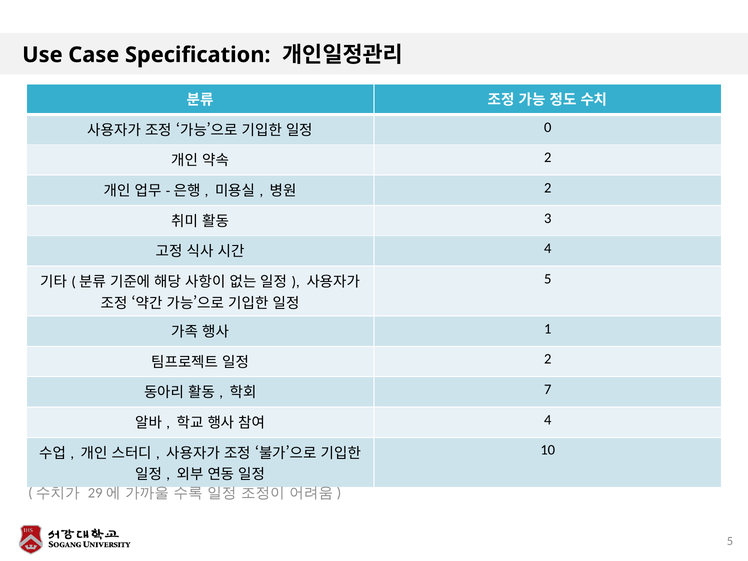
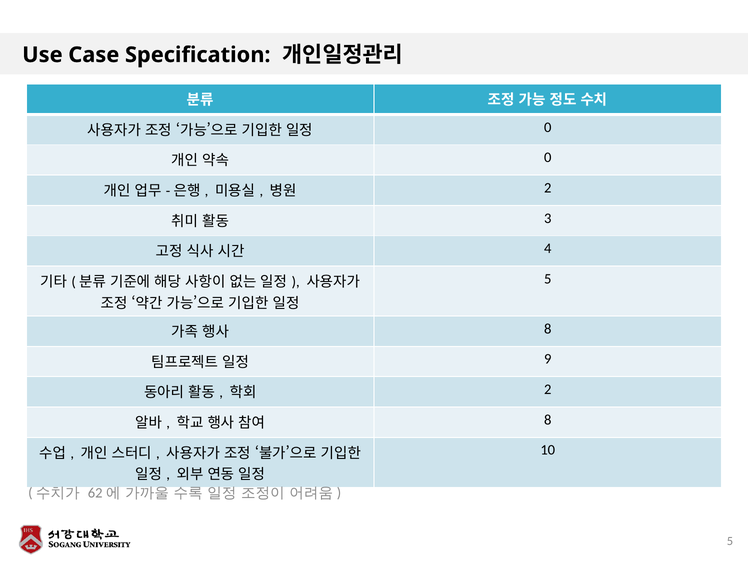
2: 2 -> 0 (548, 158)
1: 1 -> 8 (548, 329)
2: 2 -> 9 (548, 359)
7: 7 -> 2 (548, 389)
4: 4 -> 8 (548, 420)
29: 29 -> 62 (95, 493)
